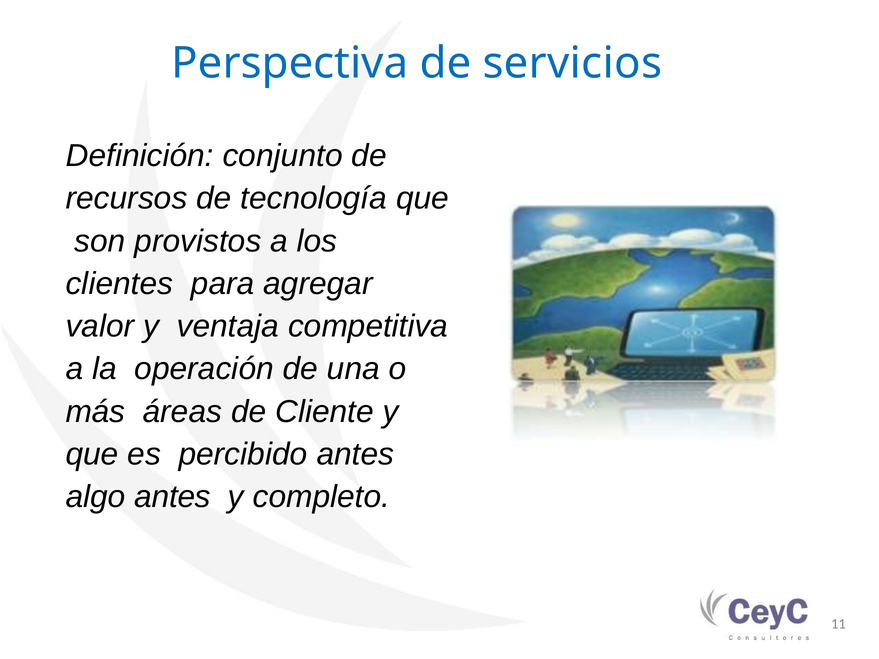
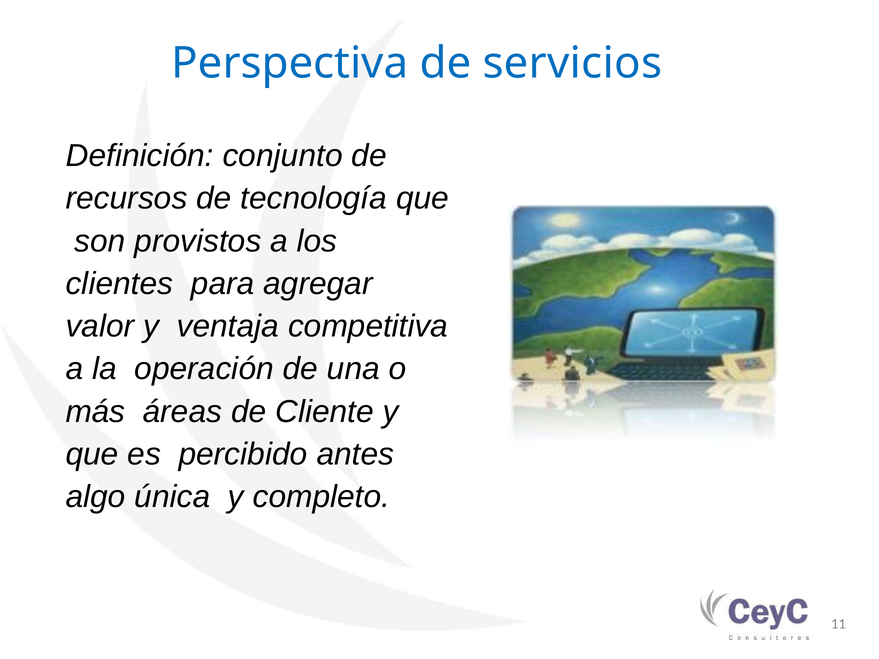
algo antes: antes -> única (172, 497)
